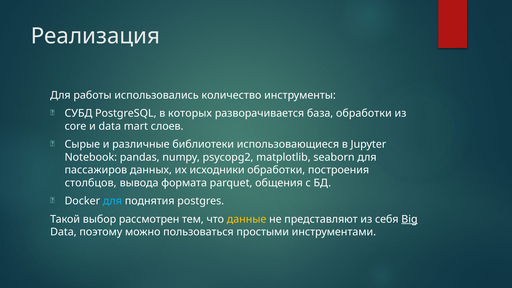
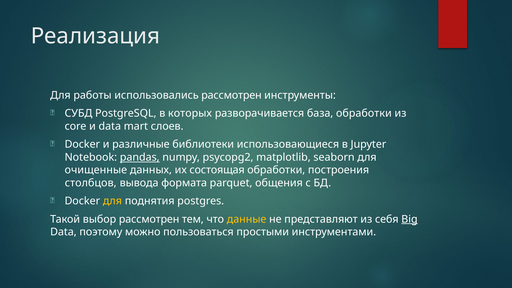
использовались количество: количество -> рассмотрен (231, 95)
Сырые: Сырые -> Docker (82, 144)
pandas underline: none -> present (140, 157)
пассажиров: пассажиров -> очищенные (96, 170)
исходники: исходники -> состоящая (217, 170)
для colour: light blue -> yellow (112, 201)
